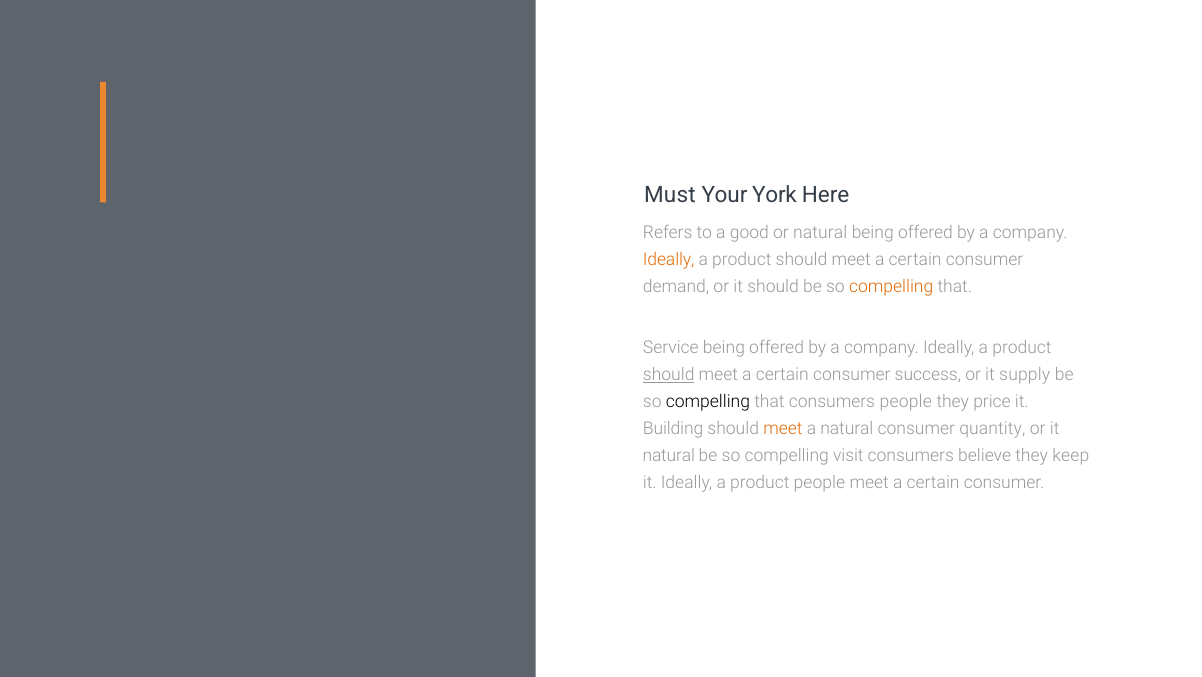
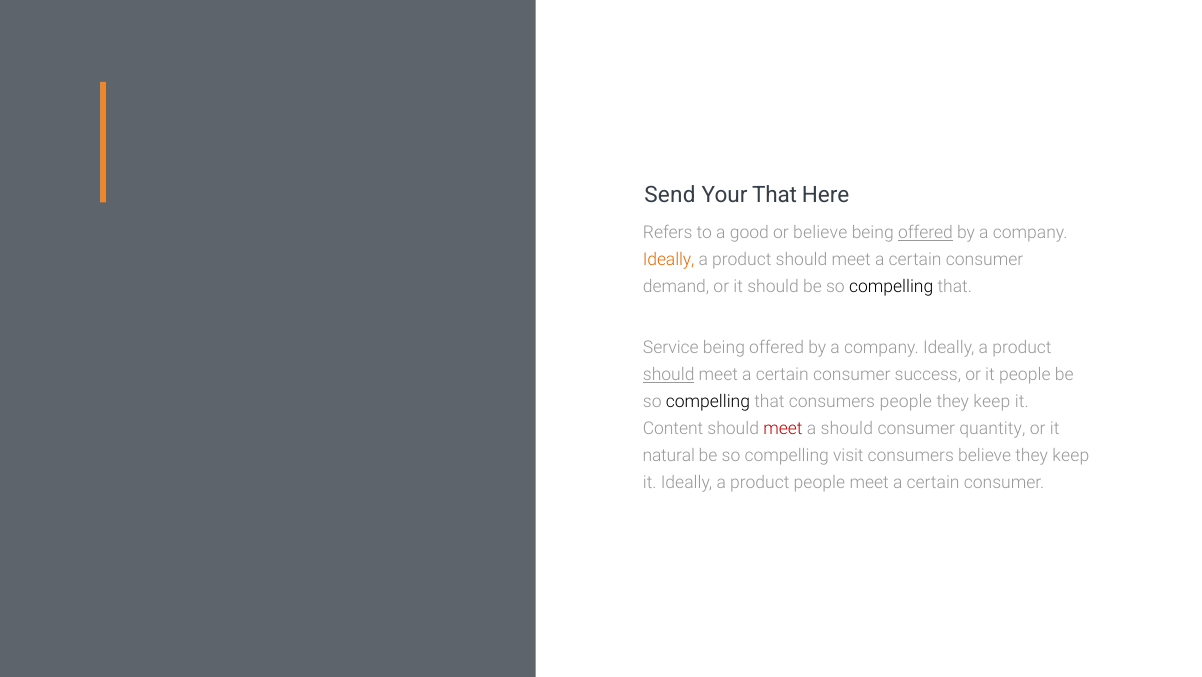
Must: Must -> Send (670, 195)
Your York: York -> That (775, 195)
or natural: natural -> believe (820, 233)
offered underline: none -> present (925, 233)
compelling colour: orange -> black (891, 287)
it supply: supply -> people (1025, 374)
price: price -> keep (992, 401)
Building: Building -> Content (673, 428)
meet colour: orange -> red (783, 428)
a natural: natural -> should (847, 428)
